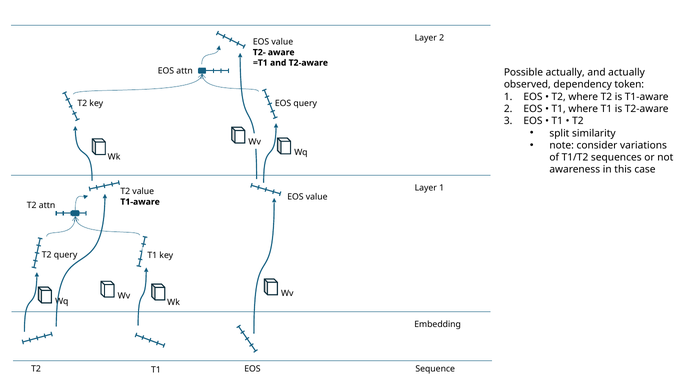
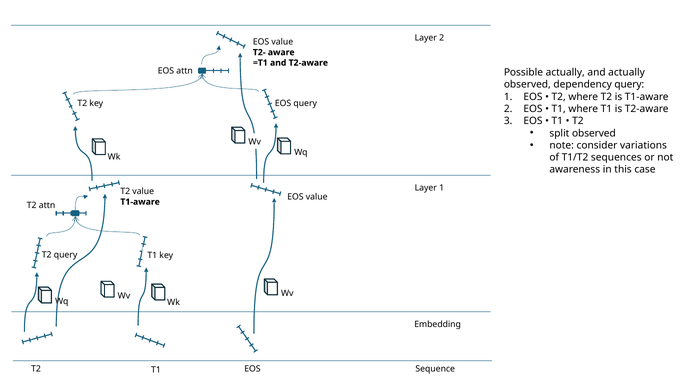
dependency token: token -> query (629, 85)
split similarity: similarity -> observed (594, 133)
